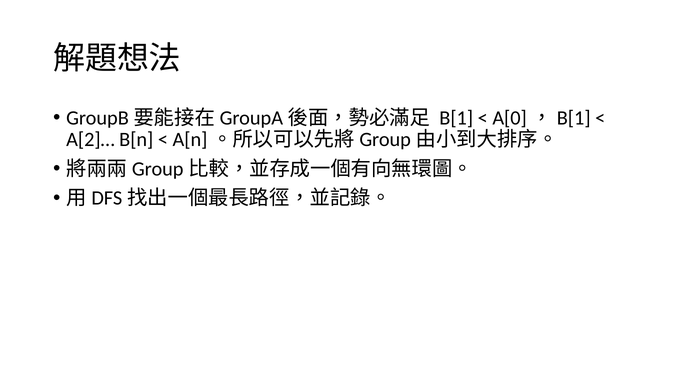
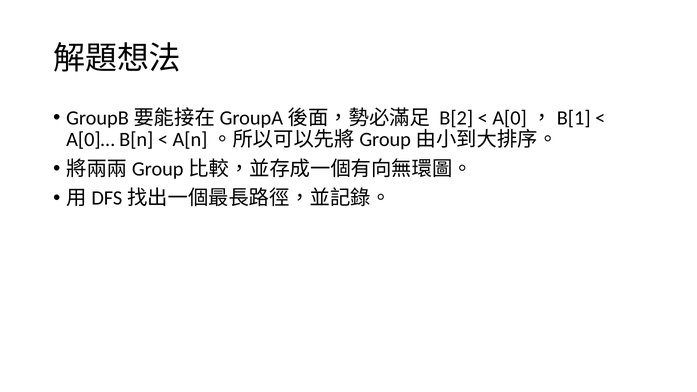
B[1: B[1 -> B[2 (456, 118)
A[2]…: A[2]… -> A[0]… (90, 140)
